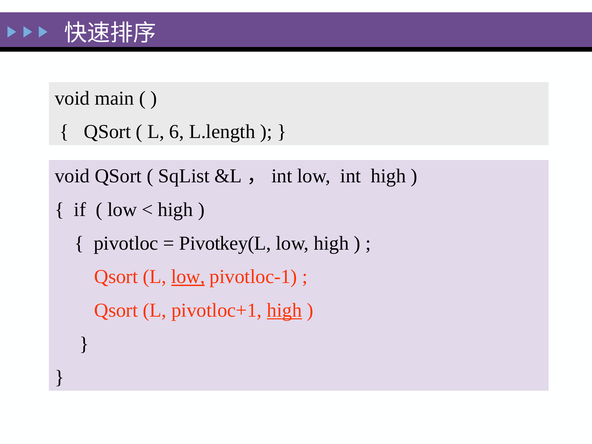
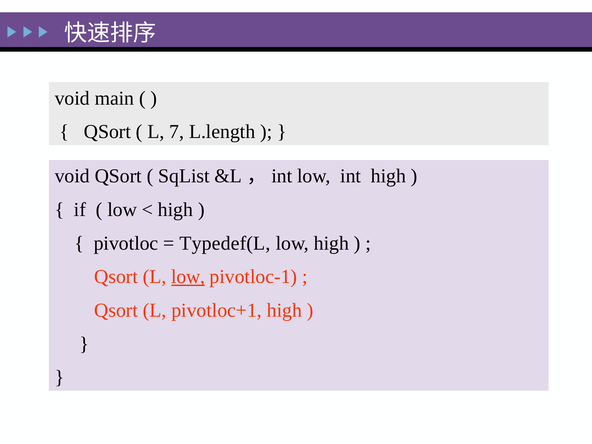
6: 6 -> 7 (177, 132)
Pivotkey(L: Pivotkey(L -> Typedef(L (225, 243)
high underline: present -> none (284, 310)
